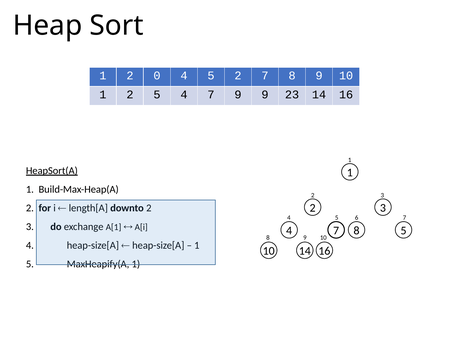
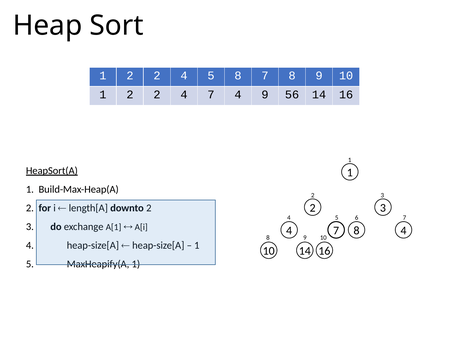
0: 0 -> 2 (157, 75)
5 2: 2 -> 8 (238, 75)
5: 5 -> 2 (157, 94)
7 9: 9 -> 4 (238, 94)
23: 23 -> 56 (292, 94)
8 5: 5 -> 4 (404, 230)
